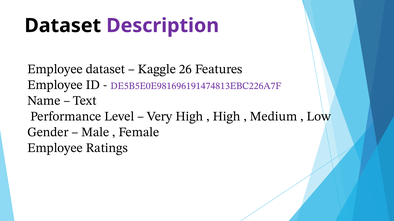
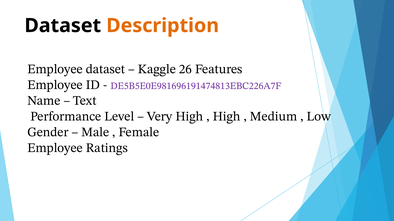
Description colour: purple -> orange (163, 26)
